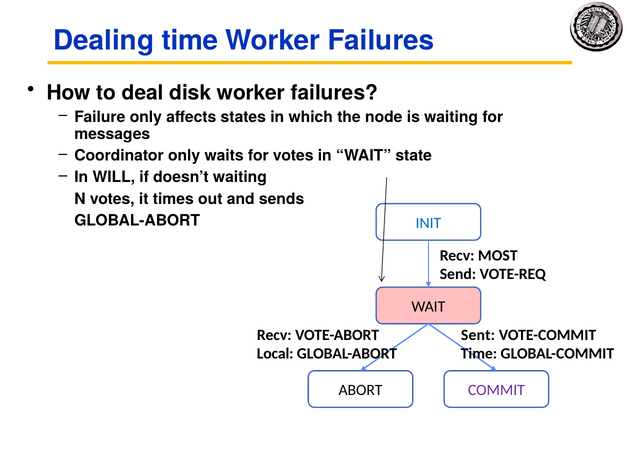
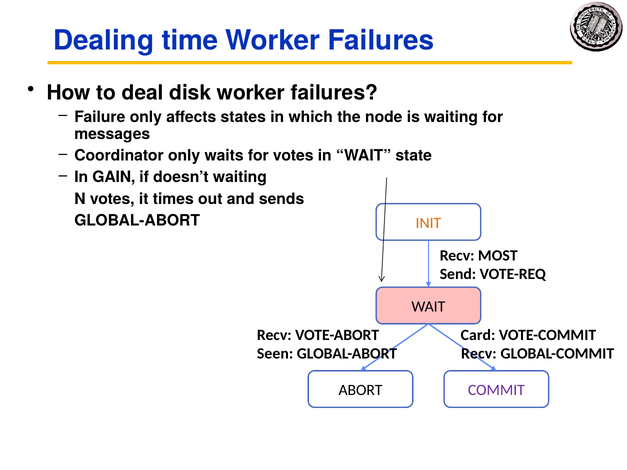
WILL: WILL -> GAIN (114, 177)
INIT colour: blue -> orange (428, 223)
Sent: Sent -> Card (478, 335)
Local: Local -> Seen (275, 354)
Time: Time -> Recv (479, 354)
